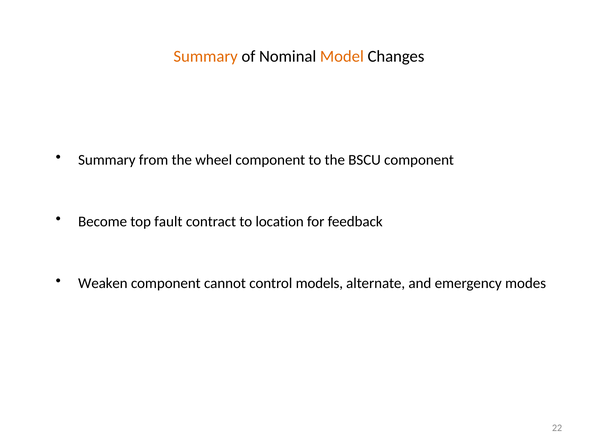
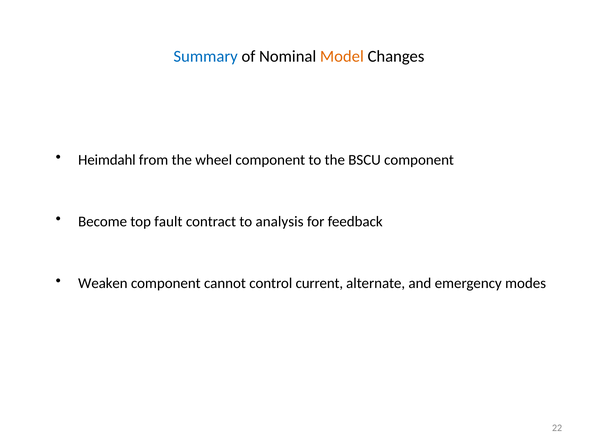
Summary colour: orange -> blue (206, 56)
Summary: Summary -> Heimdahl (107, 160)
location: location -> analysis (280, 222)
models: models -> current (319, 284)
